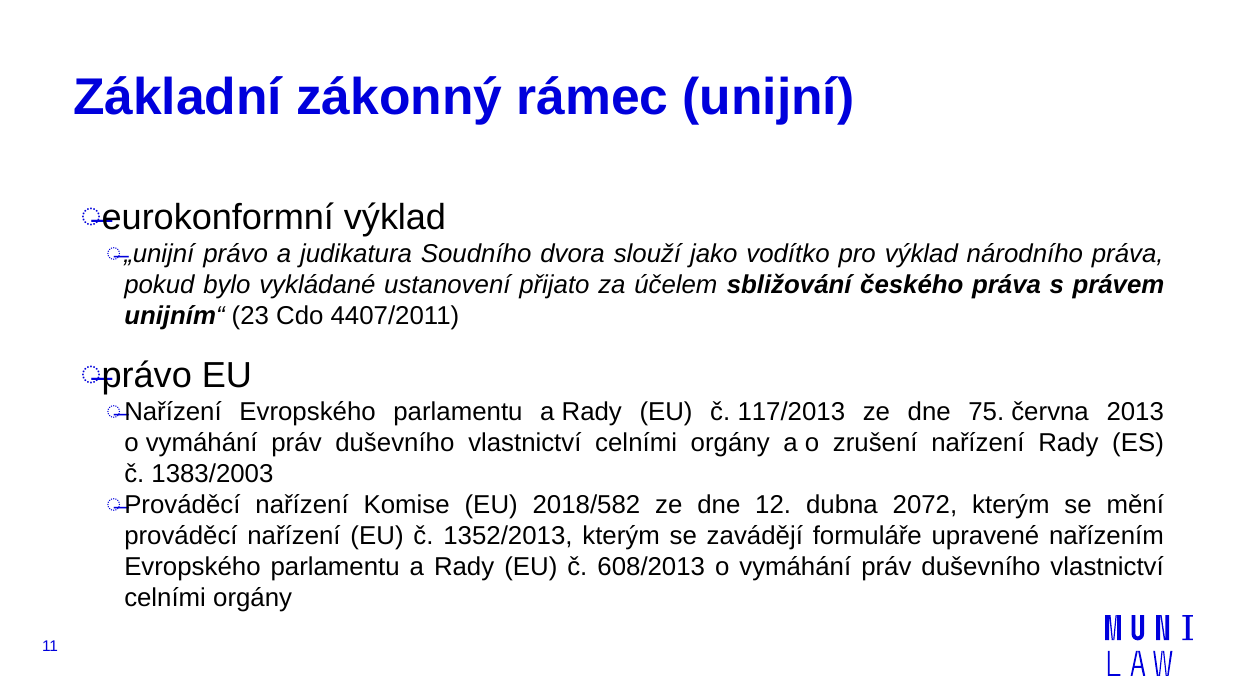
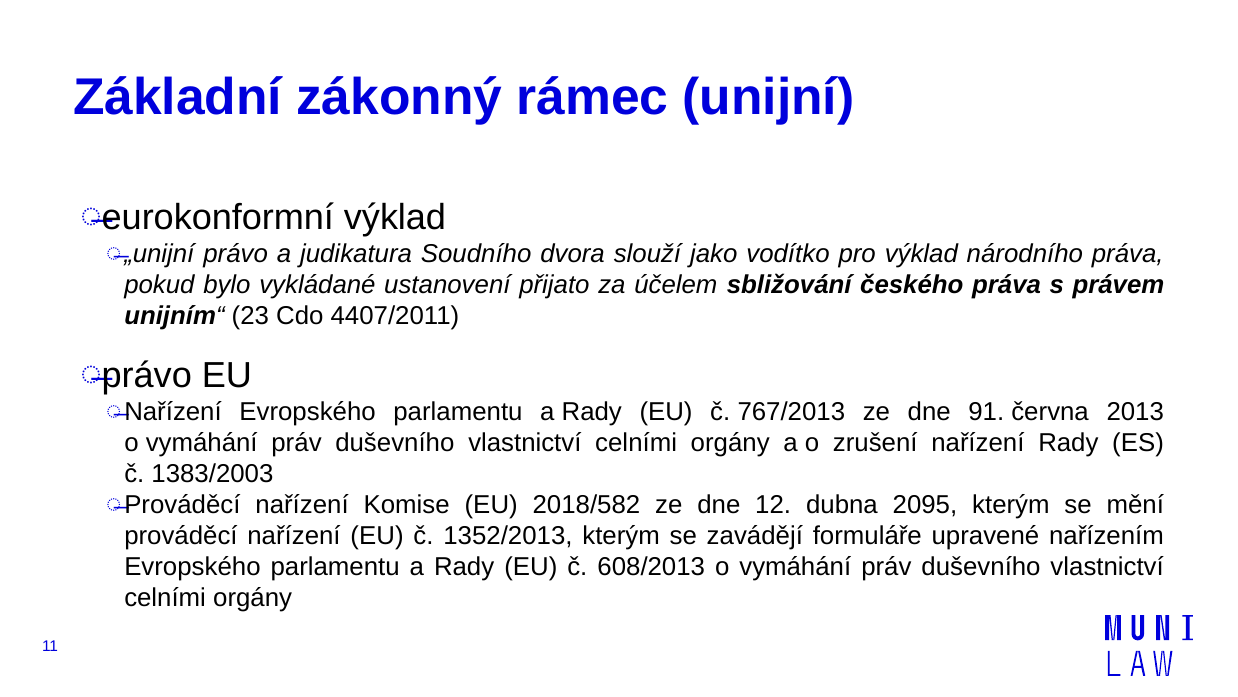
117/2013: 117/2013 -> 767/2013 (791, 412)
75: 75 -> 91 (986, 412)
2072: 2072 -> 2095 (925, 505)
